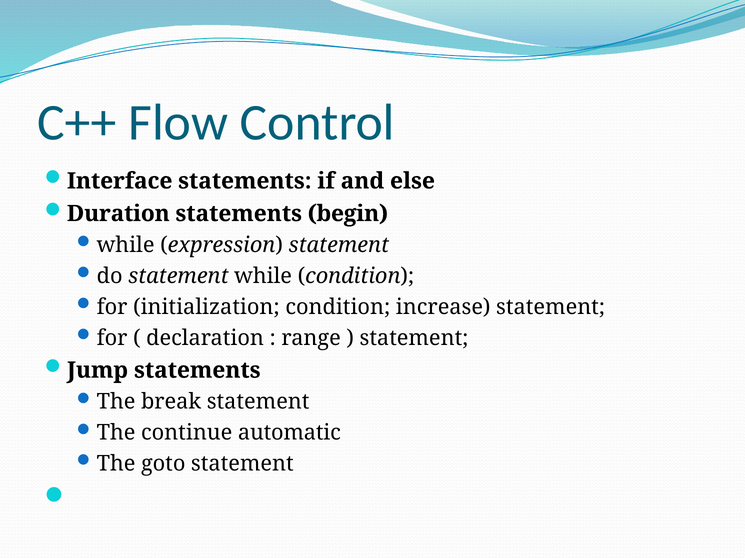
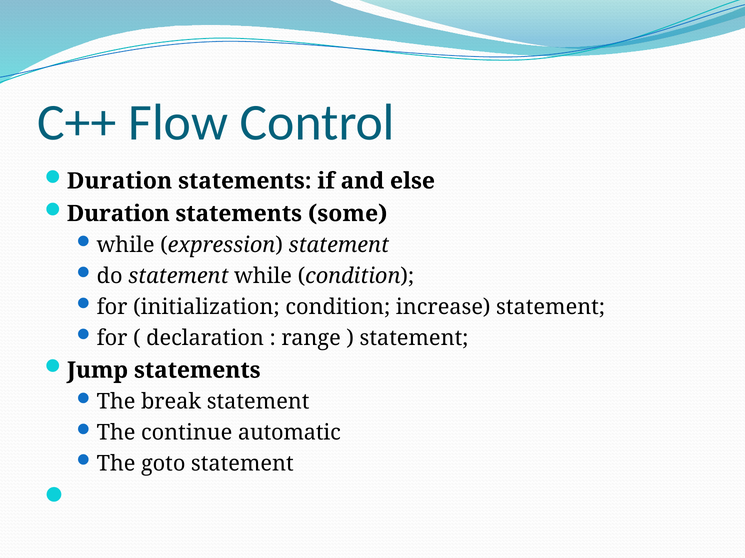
Interface: Interface -> Duration (120, 181)
begin: begin -> some (348, 214)
